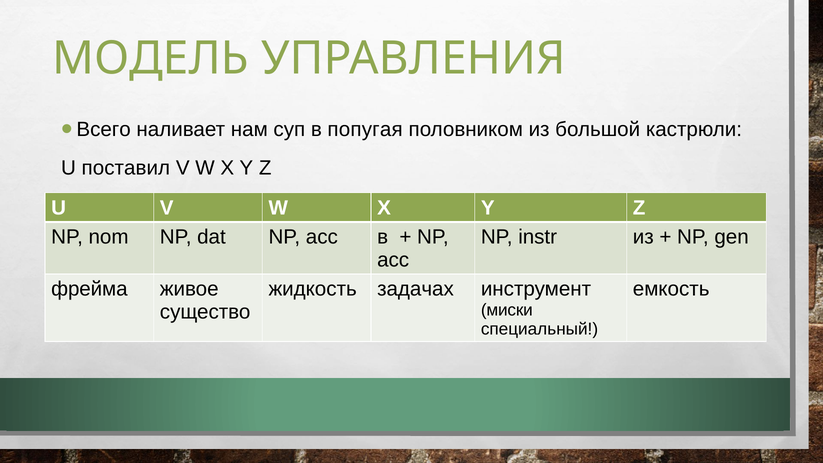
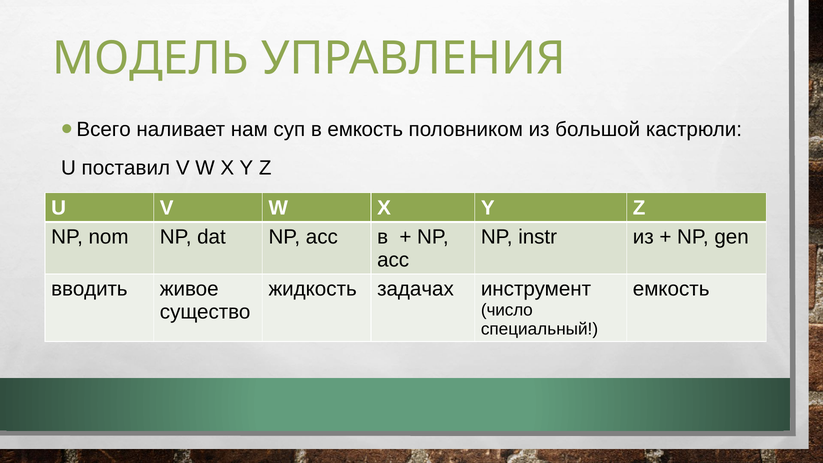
в попугая: попугая -> емкость (365, 130)
фрейма: фрейма -> вводить (89, 289)
миски: миски -> число (507, 310)
